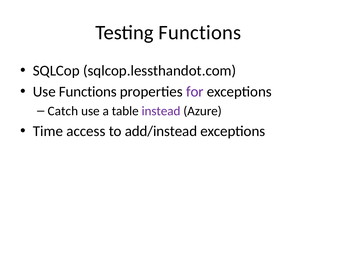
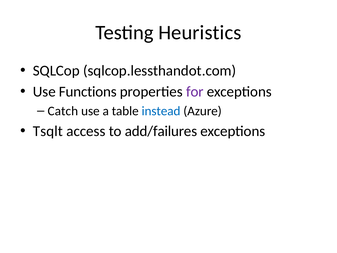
Testing Functions: Functions -> Heuristics (200, 33)
instead colour: purple -> blue (161, 111)
Time: Time -> Tsqlt (48, 131)
add/instead: add/instead -> add/failures (161, 131)
